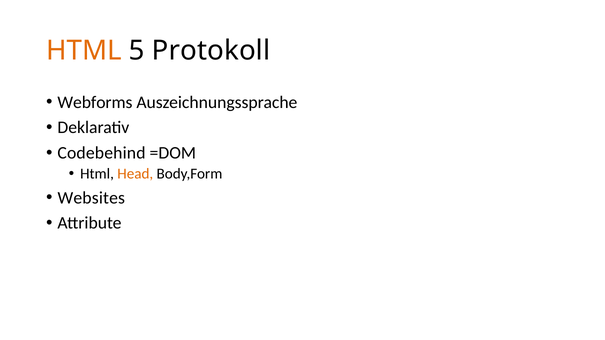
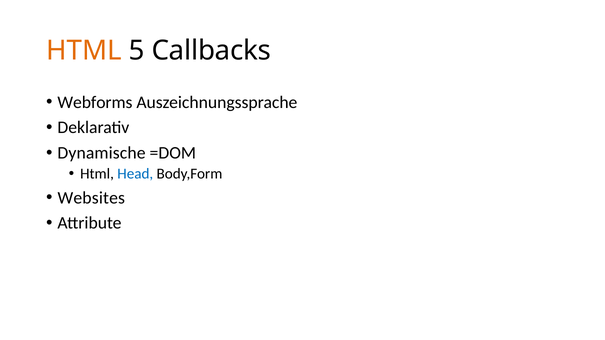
Protokoll: Protokoll -> Callbacks (211, 51)
Codebehind: Codebehind -> Dynamische (102, 153)
Head colour: orange -> blue (135, 174)
